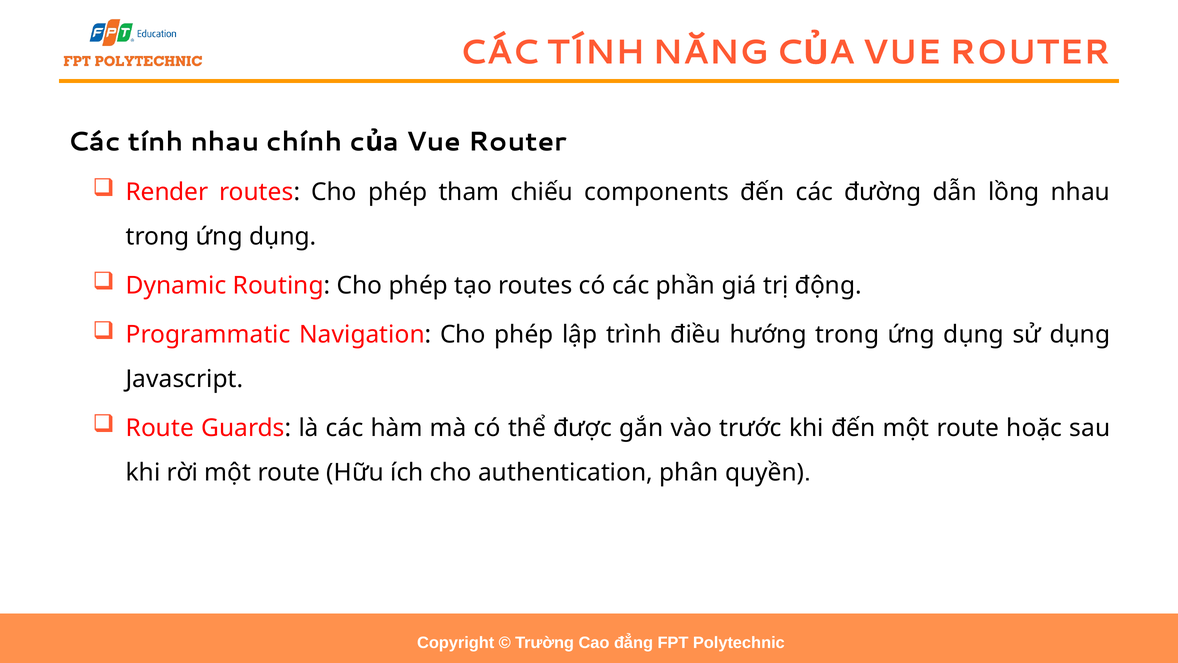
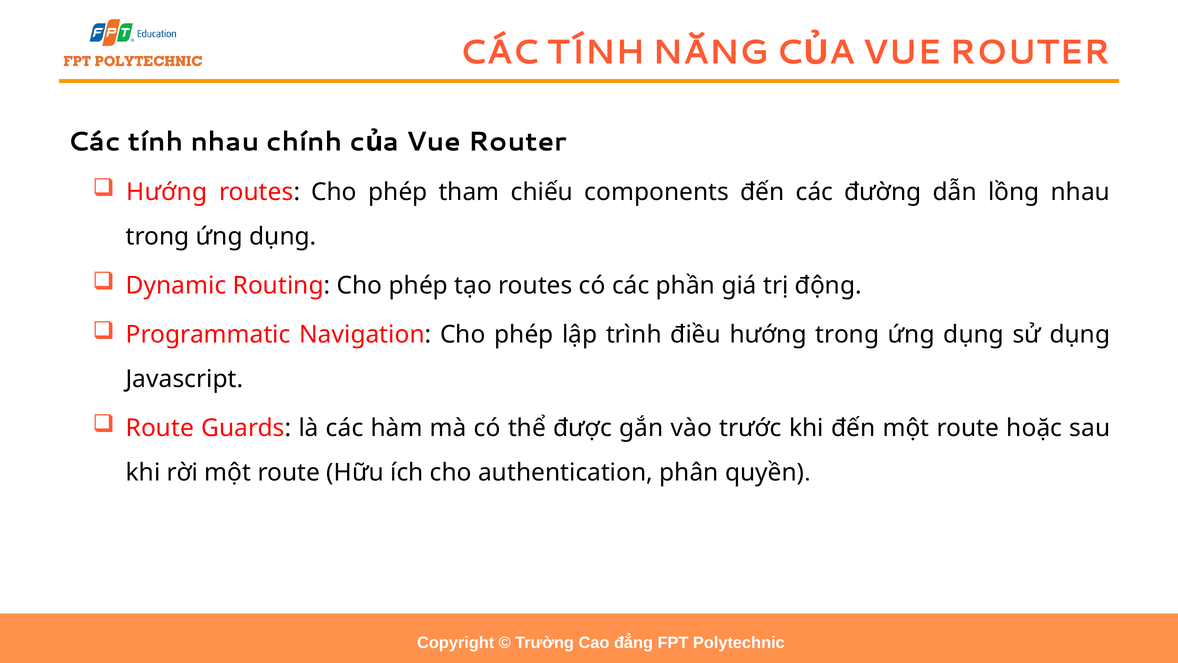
Render: Render -> Hướng (167, 192)
